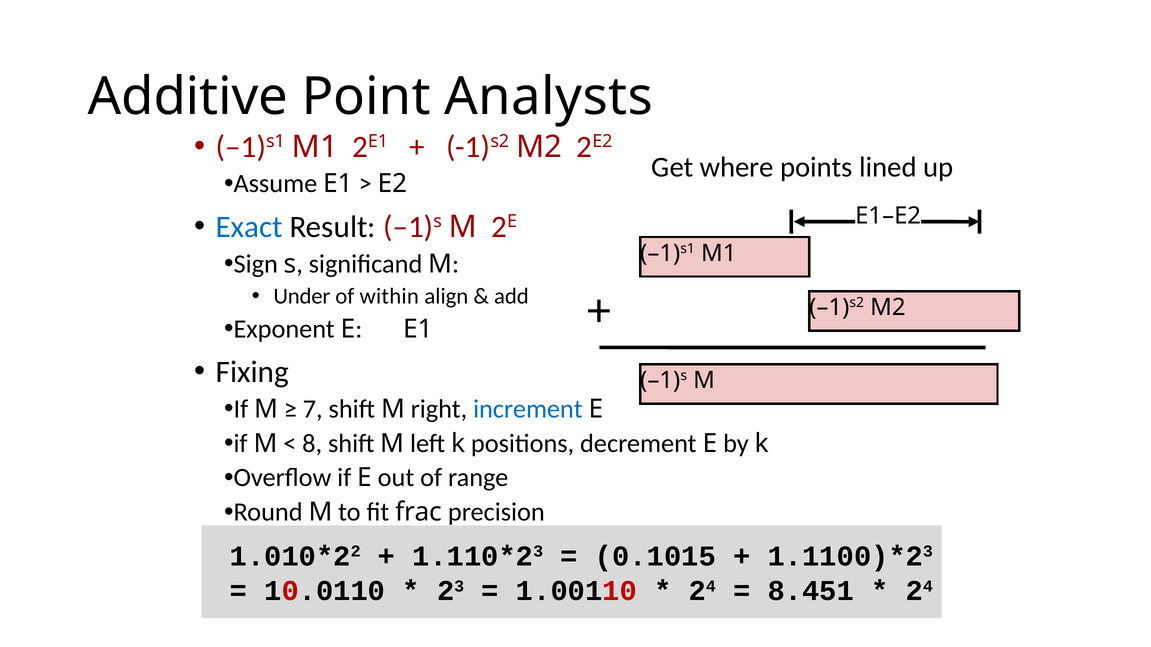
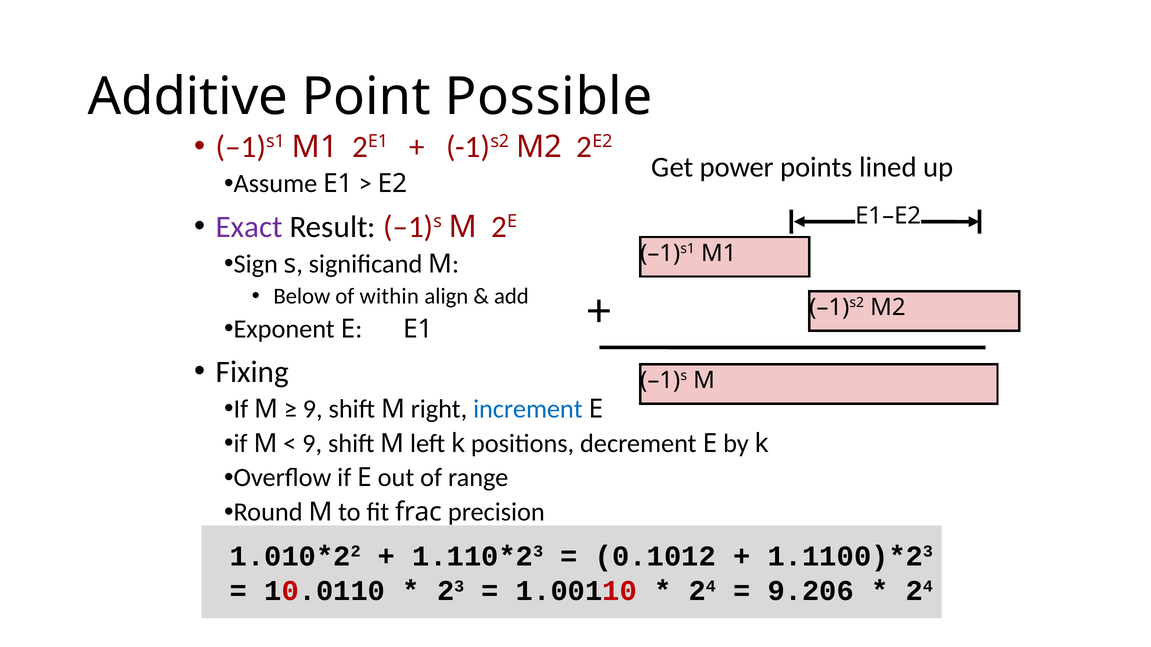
Analysts: Analysts -> Possible (549, 97)
where: where -> power (737, 167)
Exact colour: blue -> purple (249, 227)
Under: Under -> Below (302, 297)
7: 7 -> 9 (313, 409)
8: 8 -> 9 (312, 444)
0.1015: 0.1015 -> 0.1012 (655, 557)
8.451: 8.451 -> 9.206 (811, 591)
